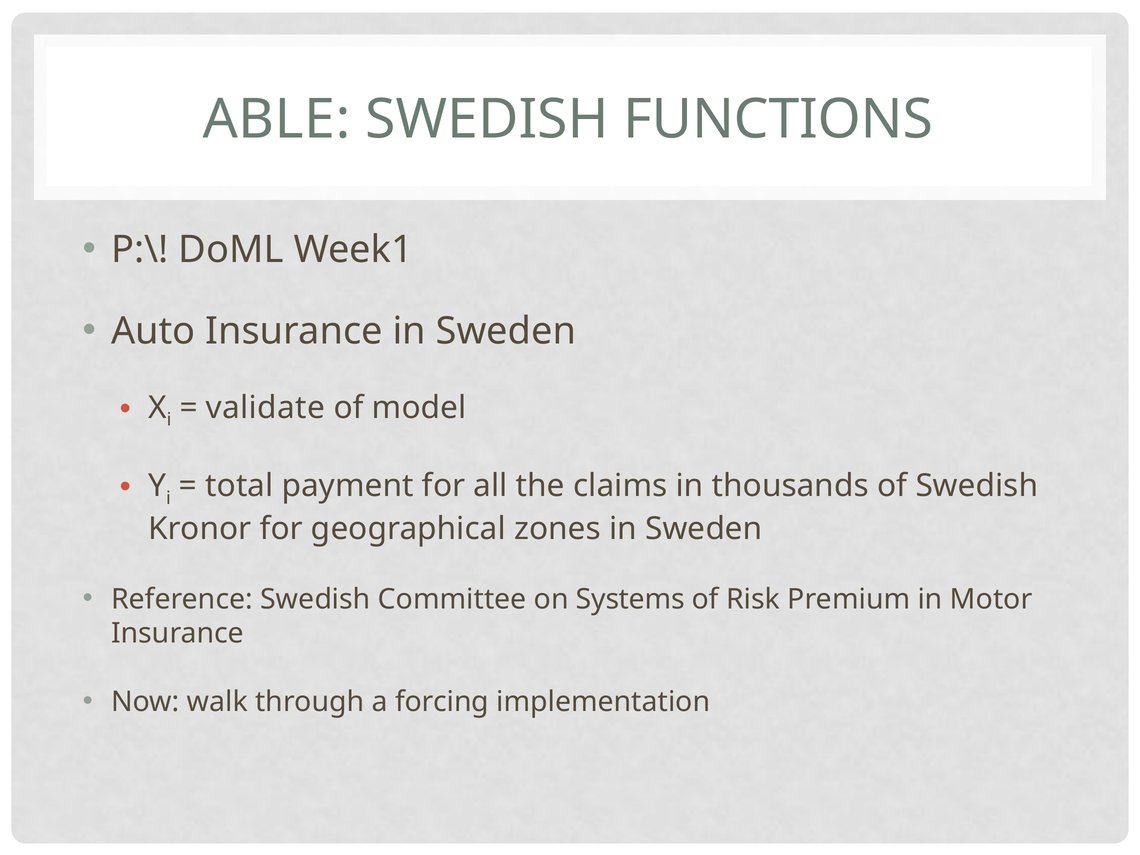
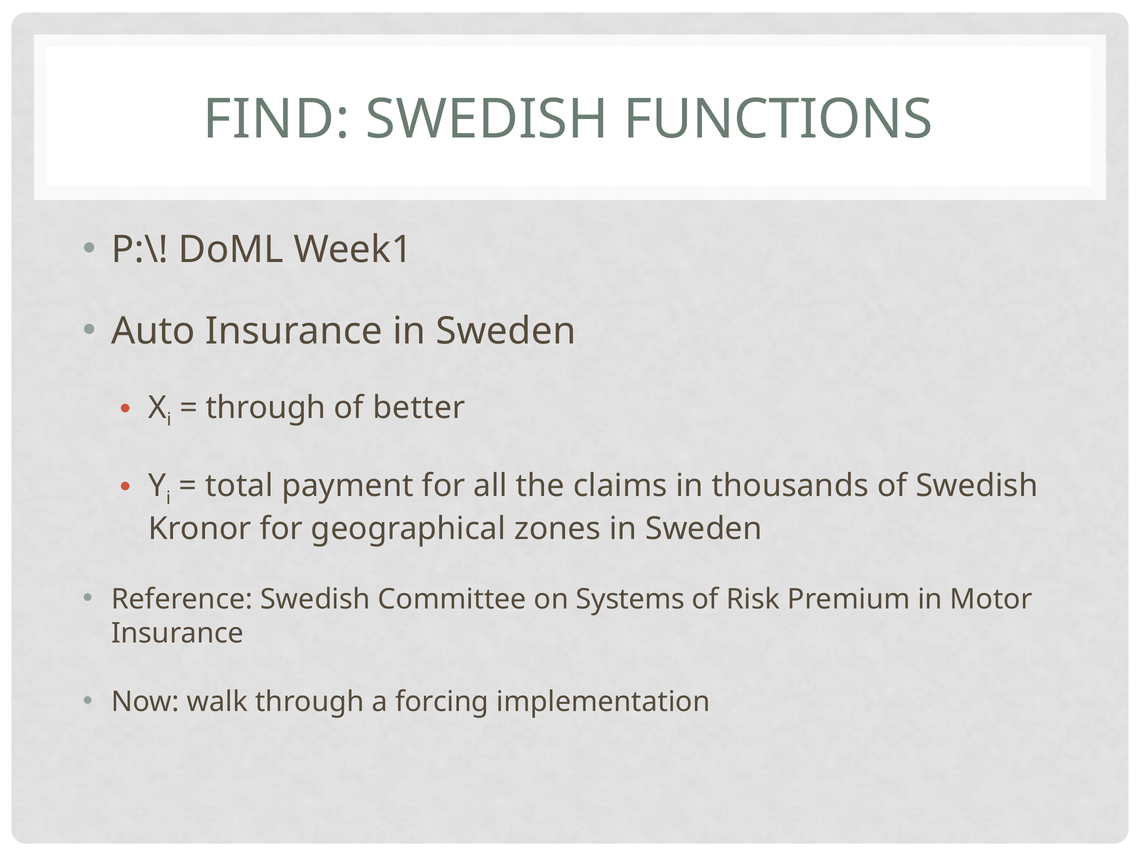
ABLE: ABLE -> FIND (276, 120)
validate: validate -> through (266, 408)
model: model -> better (419, 408)
